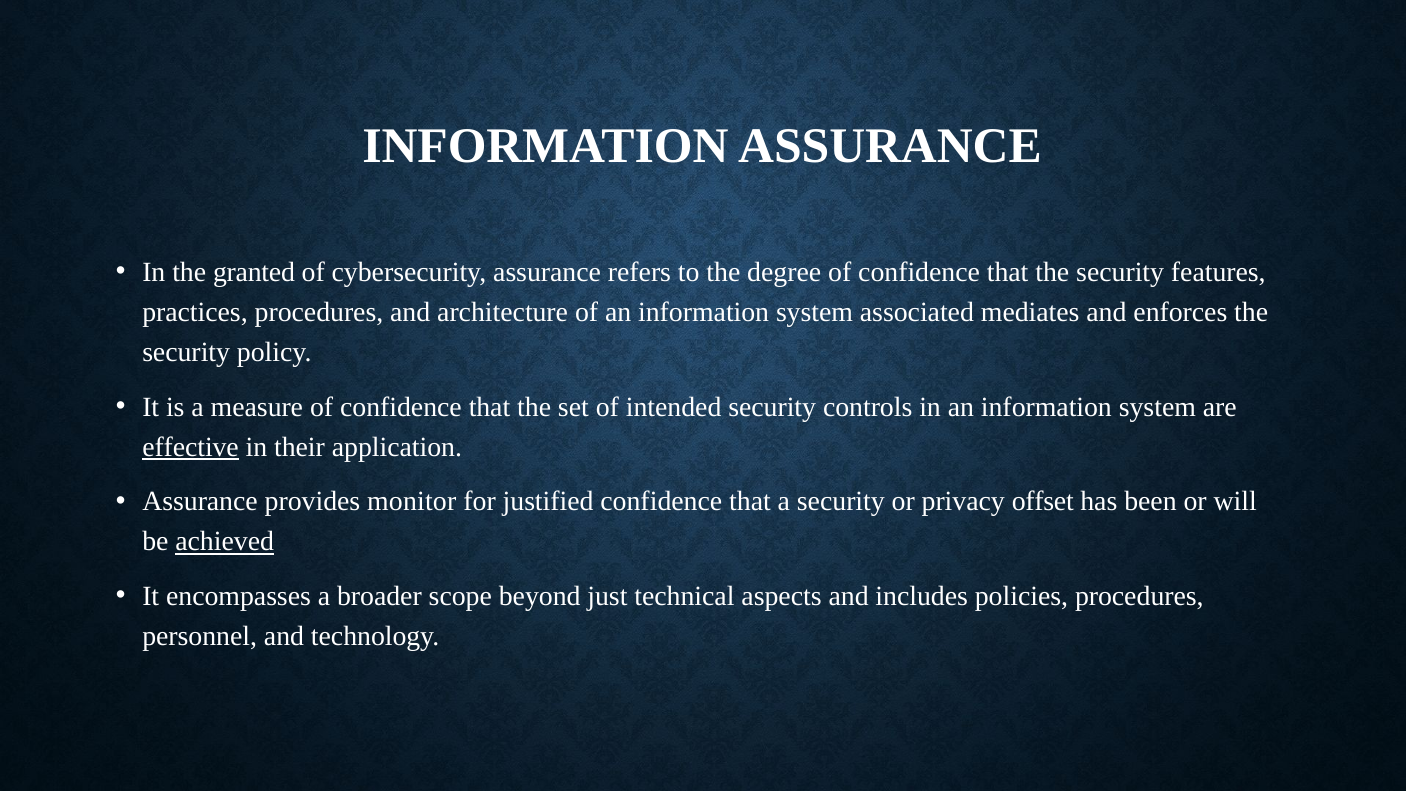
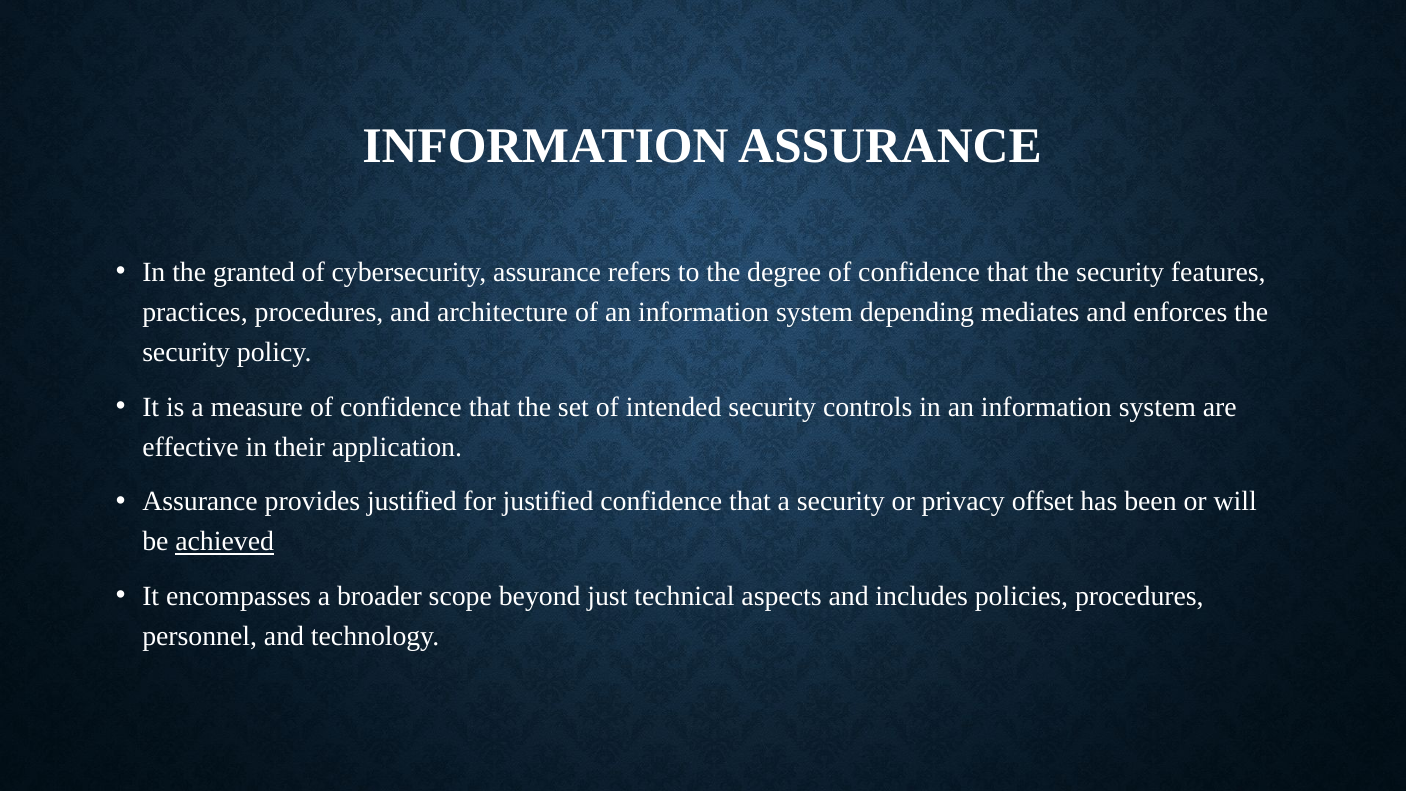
associated: associated -> depending (917, 312)
effective underline: present -> none (191, 447)
provides monitor: monitor -> justified (412, 502)
